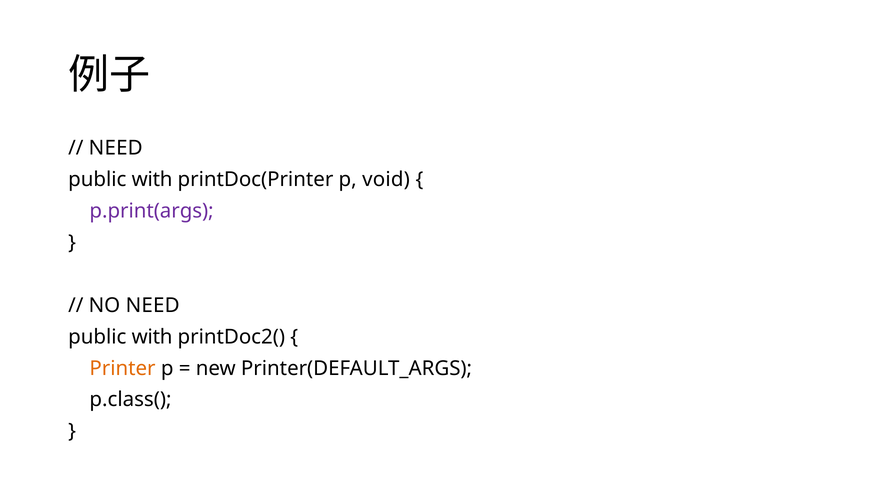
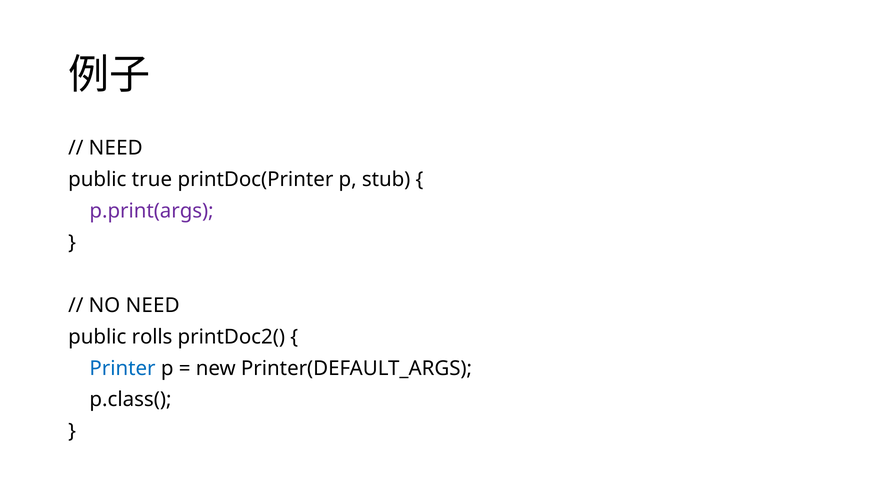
with: with -> true (152, 180)
void: void -> stub (386, 180)
with: with -> rolls (152, 337)
Printer colour: orange -> blue (123, 369)
